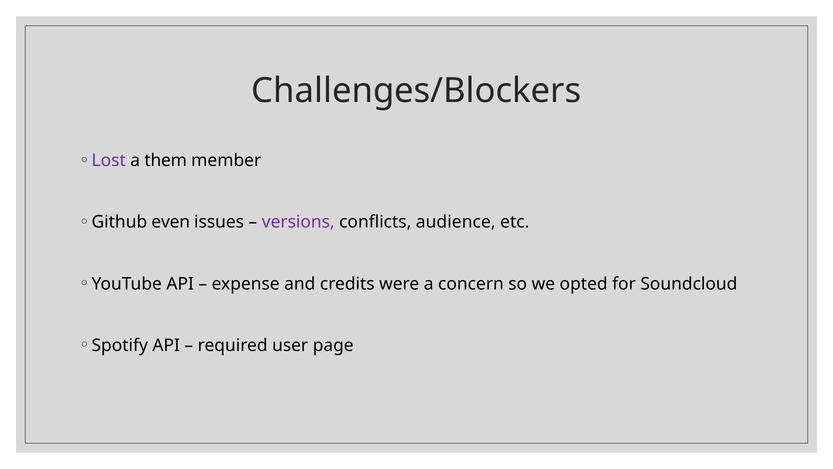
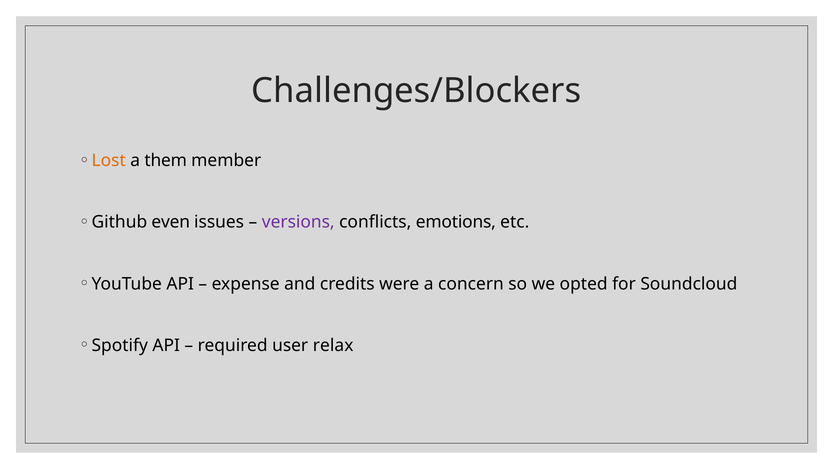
Lost colour: purple -> orange (109, 161)
audience: audience -> emotions (456, 222)
page: page -> relax (333, 345)
